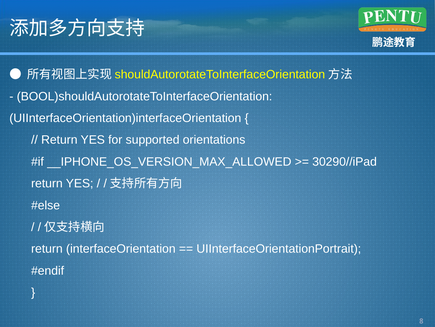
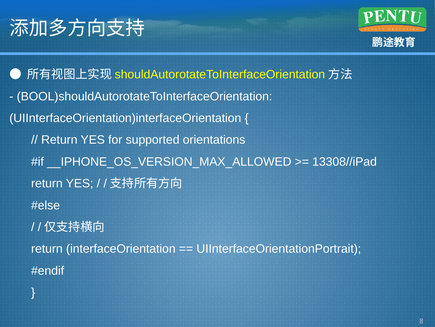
30290//iPad: 30290//iPad -> 13308//iPad (345, 161)
